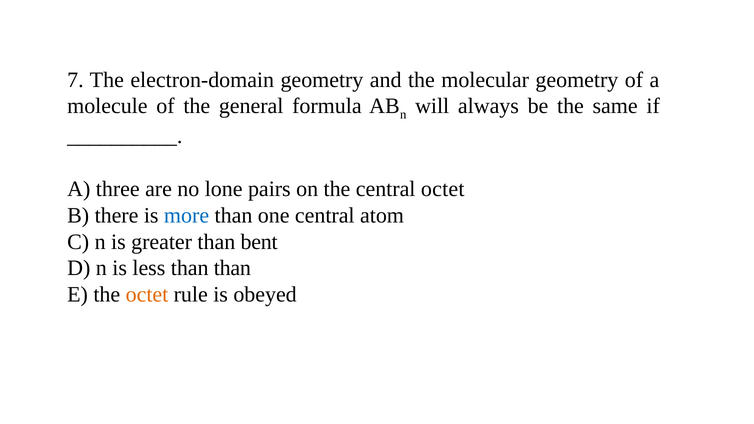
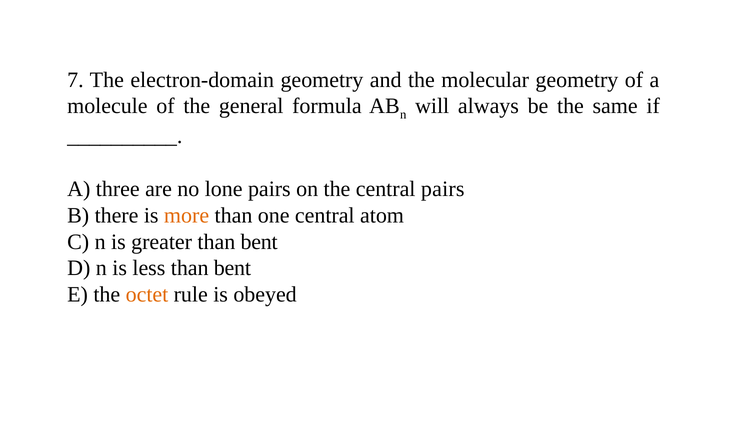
central octet: octet -> pairs (443, 189)
more colour: blue -> orange (187, 215)
less than than: than -> bent (232, 268)
